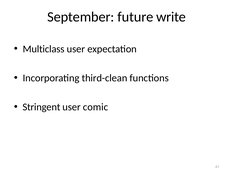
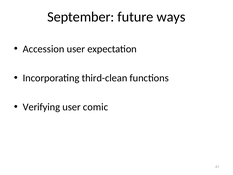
write: write -> ways (171, 17)
Multiclass: Multiclass -> Accession (44, 49)
Stringent: Stringent -> Verifying (41, 107)
